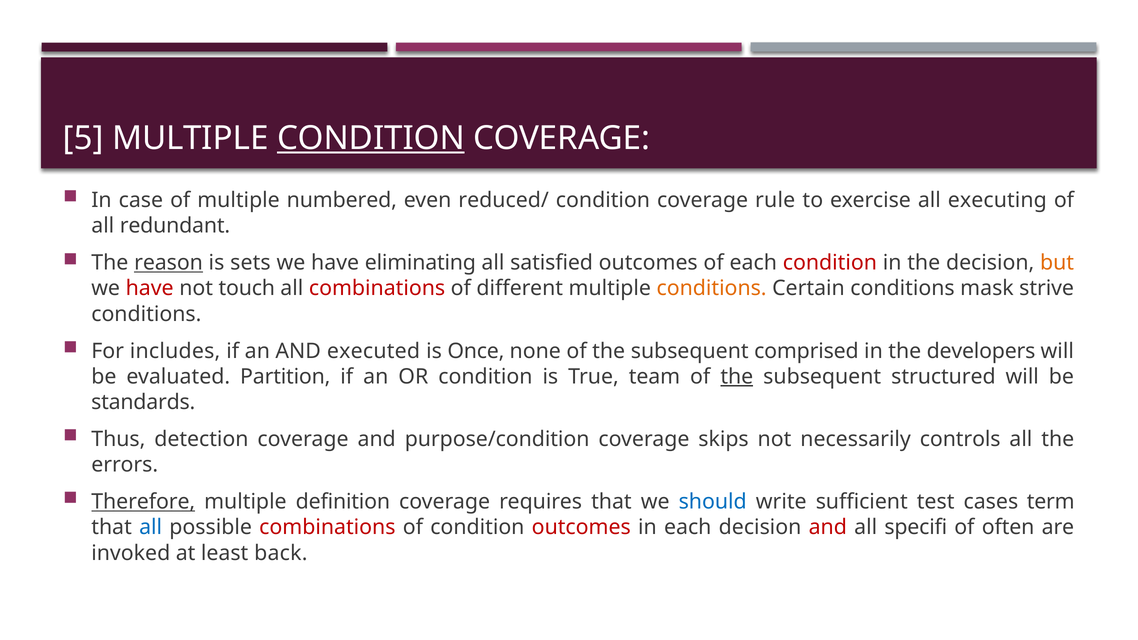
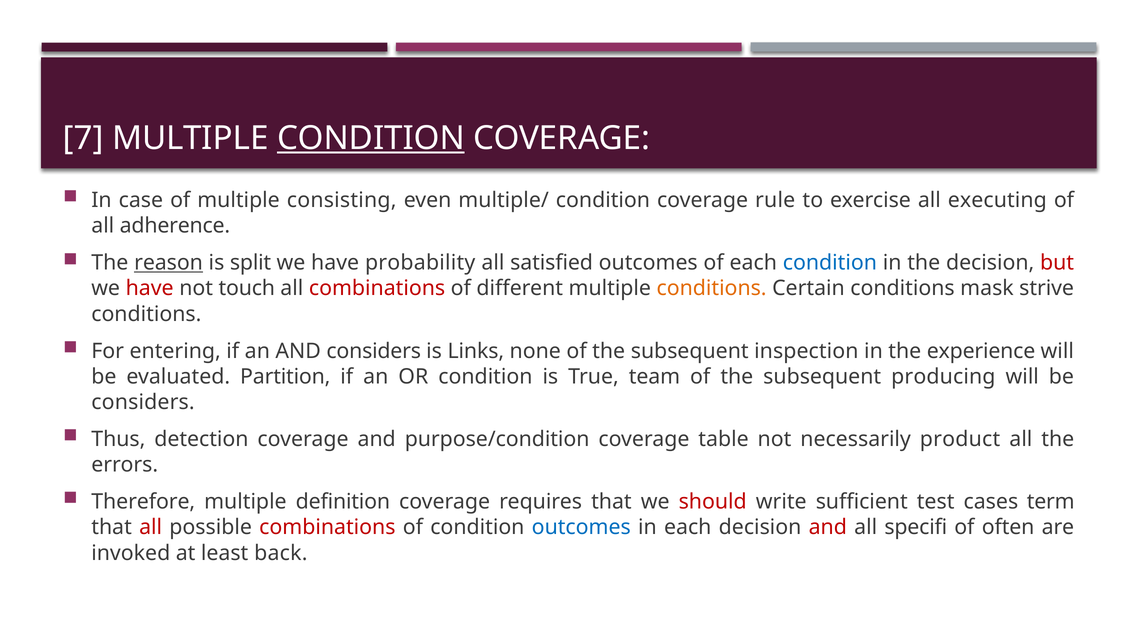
5: 5 -> 7 (83, 138)
numbered: numbered -> consisting (342, 200)
reduced/: reduced/ -> multiple/ (504, 200)
redundant: redundant -> adherence (175, 226)
sets: sets -> split (251, 263)
eliminating: eliminating -> probability (420, 263)
condition colour: red -> blue (830, 263)
but colour: orange -> red (1057, 263)
includes: includes -> entering (175, 351)
AND executed: executed -> considers (374, 351)
Once: Once -> Links (476, 351)
comprised: comprised -> inspection (806, 351)
developers: developers -> experience (981, 351)
the underline: present -> none (737, 377)
structured: structured -> producing (943, 377)
standards: standards -> considers (143, 402)
skips: skips -> table (724, 439)
controls: controls -> product (960, 439)
Therefore underline: present -> none (143, 502)
should colour: blue -> red (713, 502)
all colour: blue -> red (151, 527)
outcomes colour: red -> blue (581, 527)
